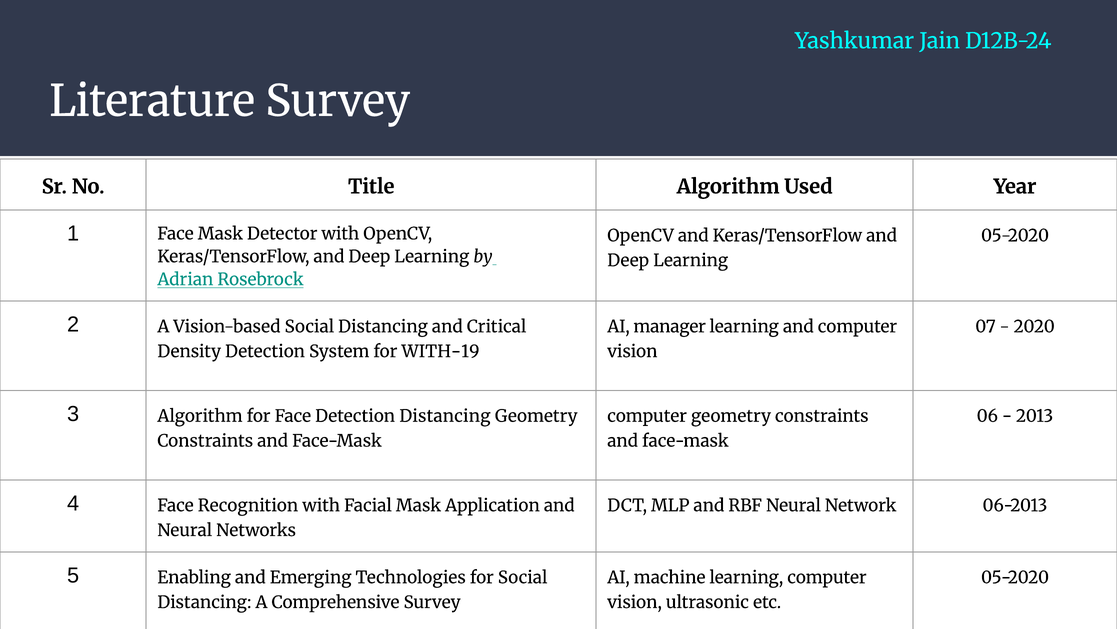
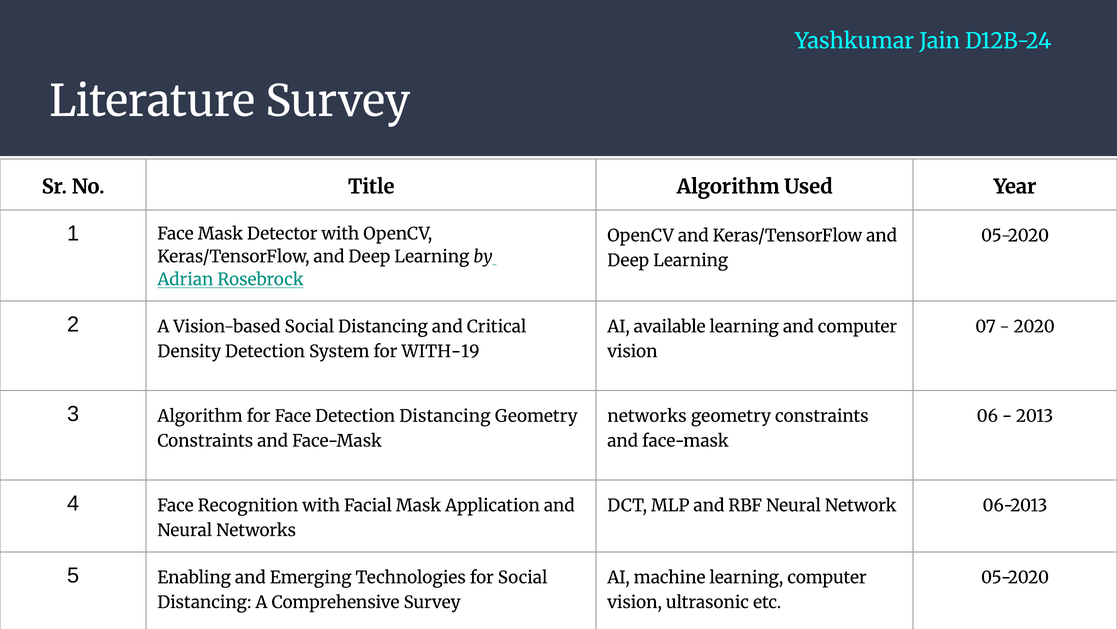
manager: manager -> available (670, 326)
computer: computer -> networks (647, 416)
